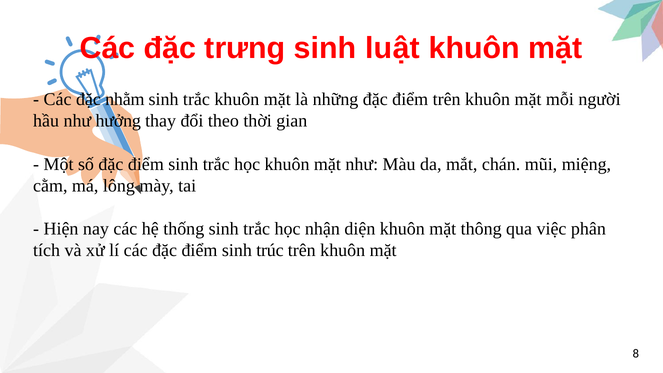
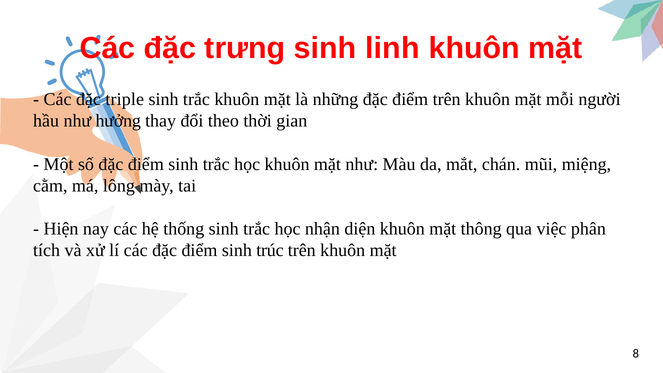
luật: luật -> linh (392, 48)
nhằm: nhằm -> triple (125, 99)
